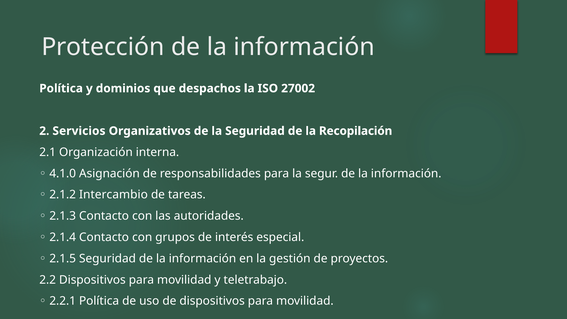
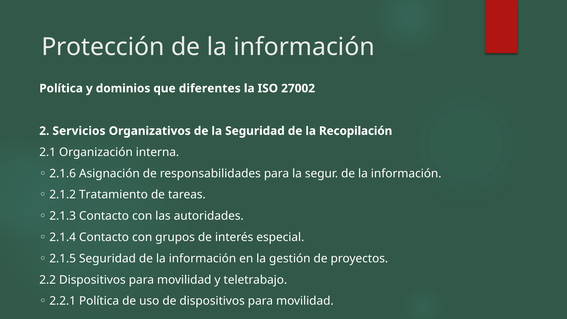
despachos: despachos -> diferentes (210, 88)
4.1.0: 4.1.0 -> 2.1.6 (63, 173)
Intercambio: Intercambio -> Tratamiento (113, 195)
